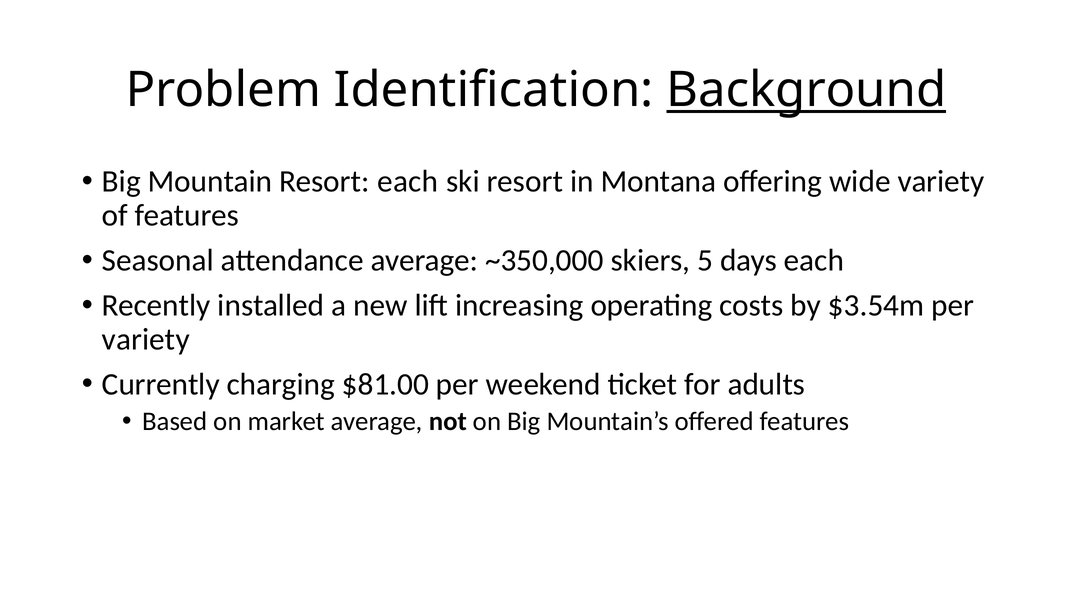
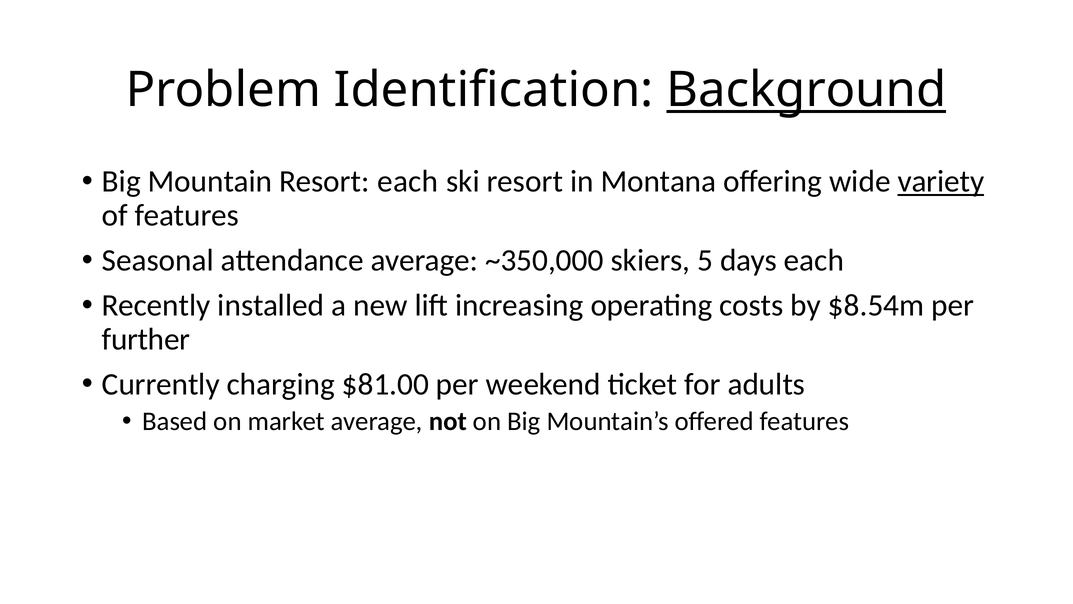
variety underline: none -> present (941, 181)
$3.54m: $3.54m -> $8.54m (876, 305)
variety: variety -> further (146, 339)
